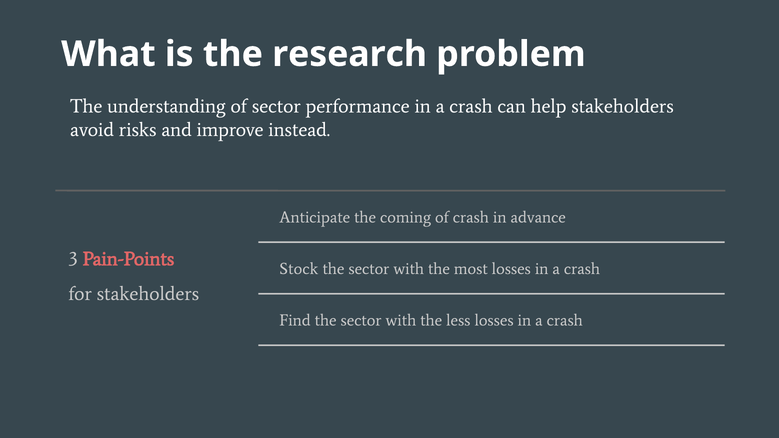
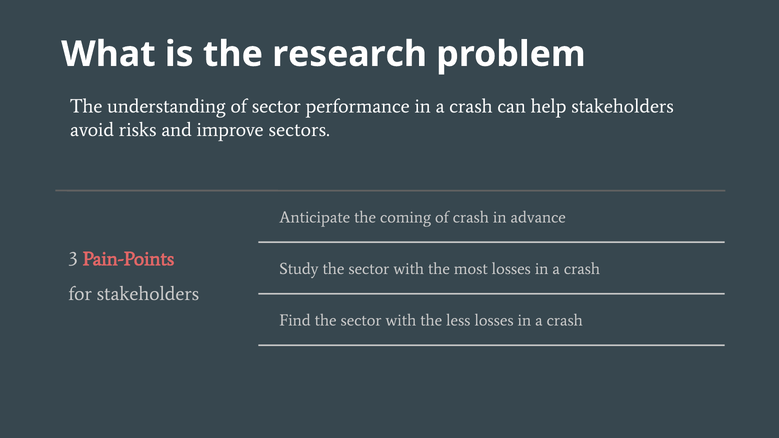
instead: instead -> sectors (299, 130)
Stock: Stock -> Study (299, 269)
